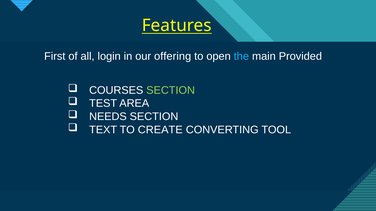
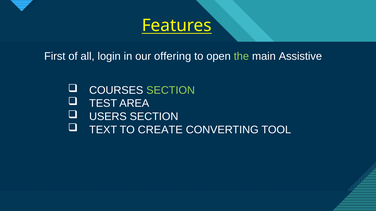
the colour: light blue -> light green (241, 56)
Provided: Provided -> Assistive (300, 56)
NEEDS: NEEDS -> USERS (108, 117)
